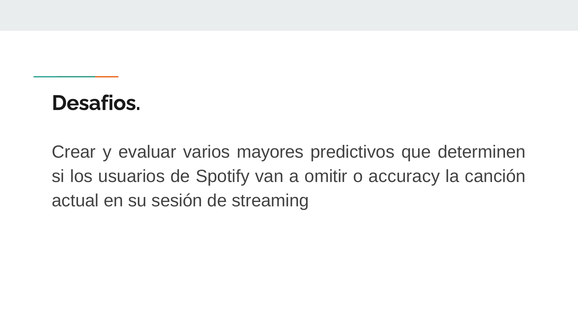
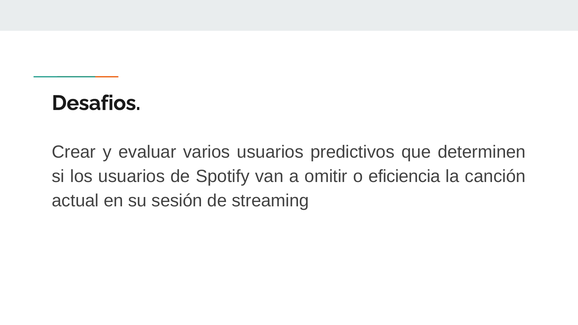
varios mayores: mayores -> usuarios (270, 152)
accuracy: accuracy -> eficiencia (404, 177)
